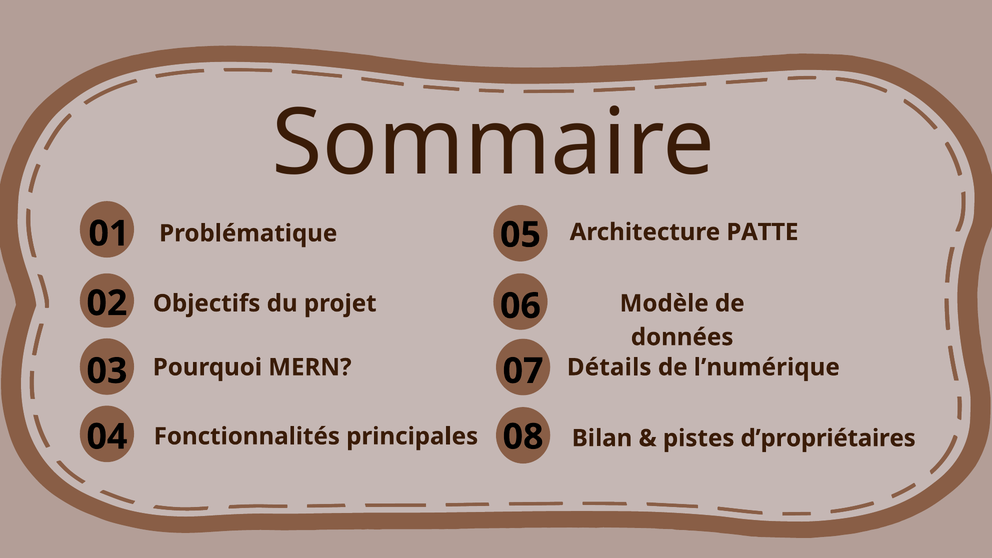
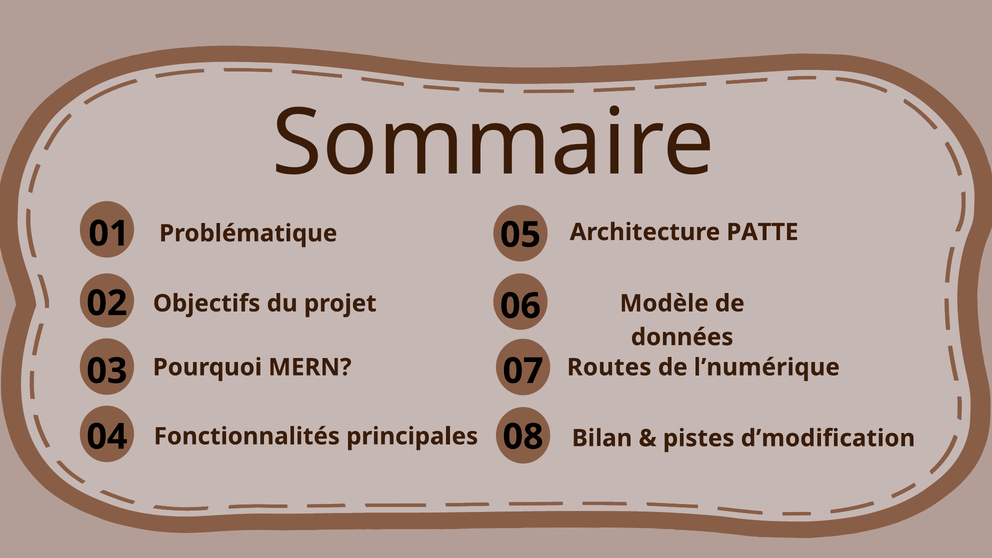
Détails: Détails -> Routes (609, 367)
d’propriétaires: d’propriétaires -> d’modification (828, 438)
